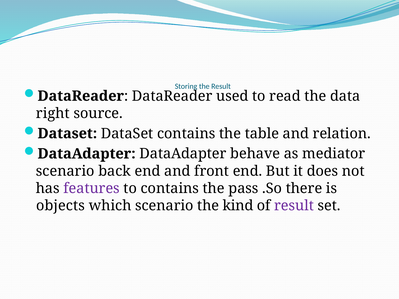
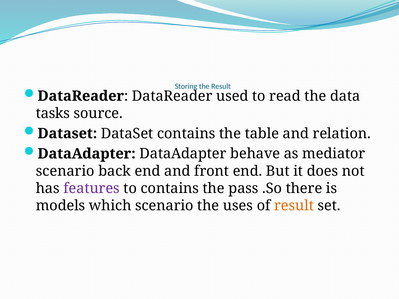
right: right -> tasks (53, 113)
objects: objects -> models (61, 206)
kind: kind -> uses (238, 206)
result colour: purple -> orange (294, 206)
